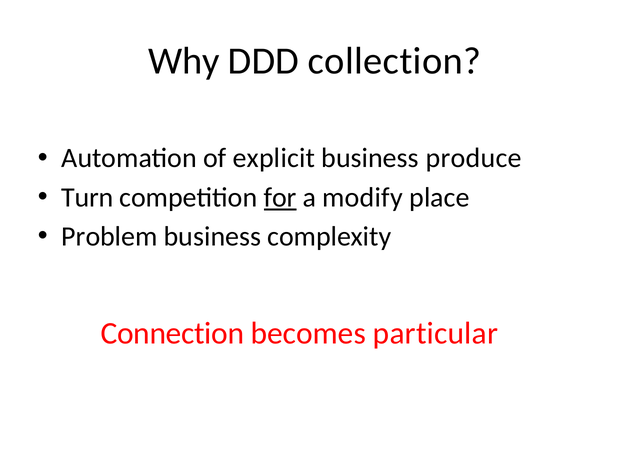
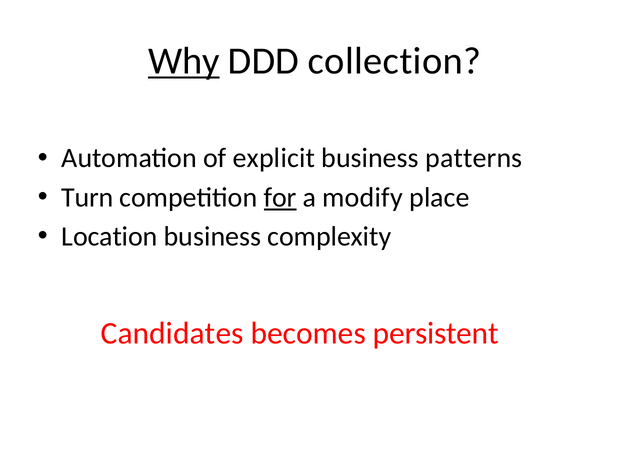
Why underline: none -> present (184, 61)
produce: produce -> patterns (474, 158)
Problem: Problem -> Location (109, 237)
Connection: Connection -> Candidates (172, 334)
particular: particular -> persistent (436, 334)
